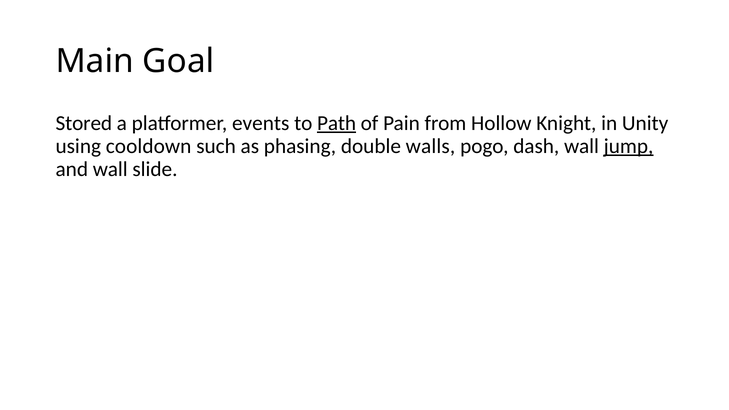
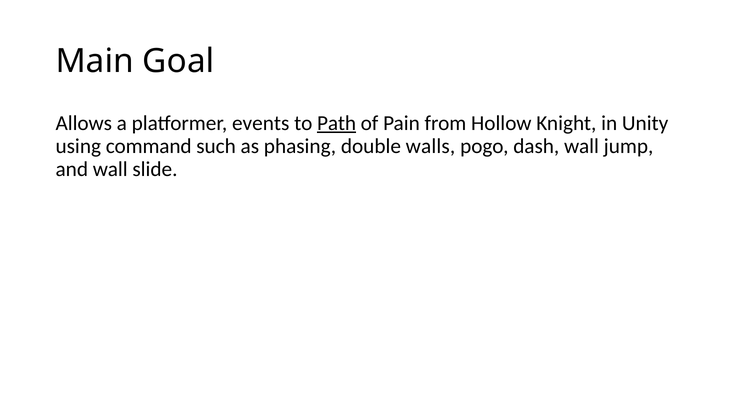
Stored: Stored -> Allows (84, 123)
cooldown: cooldown -> command (149, 146)
jump underline: present -> none (629, 146)
